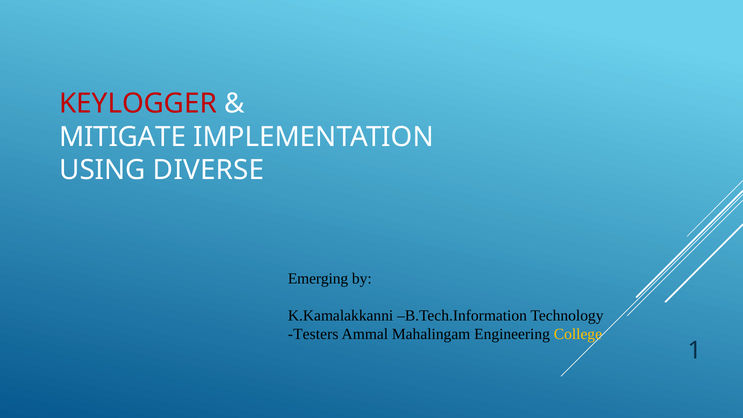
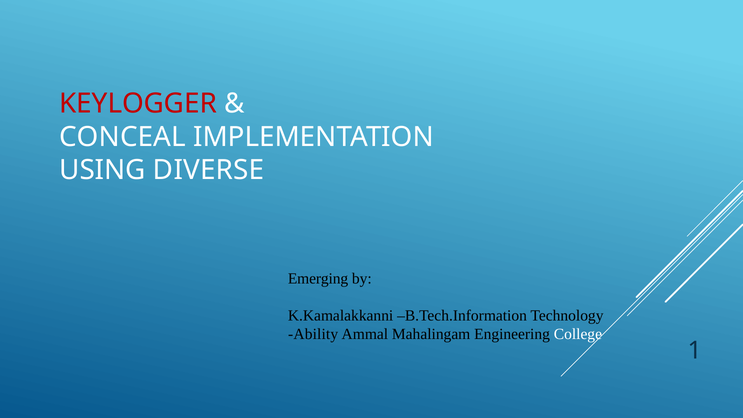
MITIGATE: MITIGATE -> CONCEAL (123, 137)
Testers: Testers -> Ability (313, 334)
College colour: yellow -> white (578, 334)
